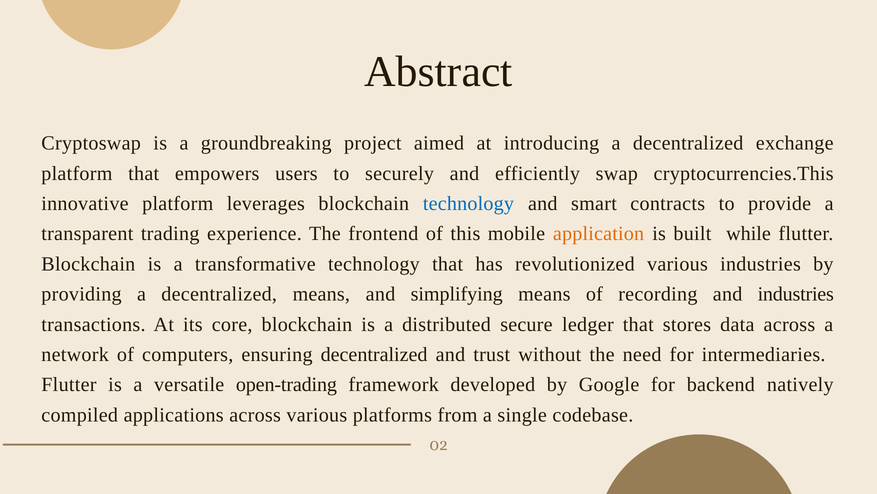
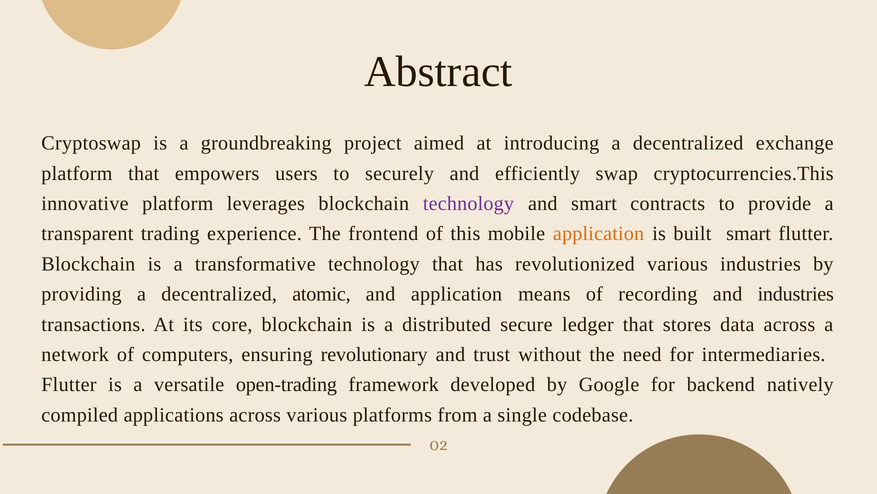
technology colour: blue -> purple (468, 203)
built while: while -> smart (749, 234)
decentralized means: means -> atomic (322, 294)
and simplifying: simplifying -> application (457, 294)
ensuring decentralized: decentralized -> revolutionary (374, 354)
